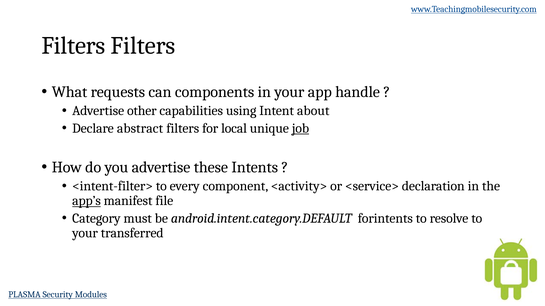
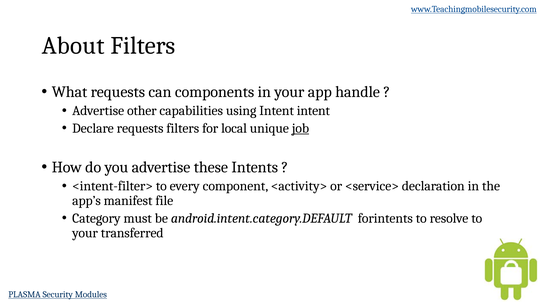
Filters: Filters -> About (73, 46)
Intent about: about -> intent (313, 111)
Declare abstract: abstract -> requests (140, 128)
app’s underline: present -> none (87, 201)
